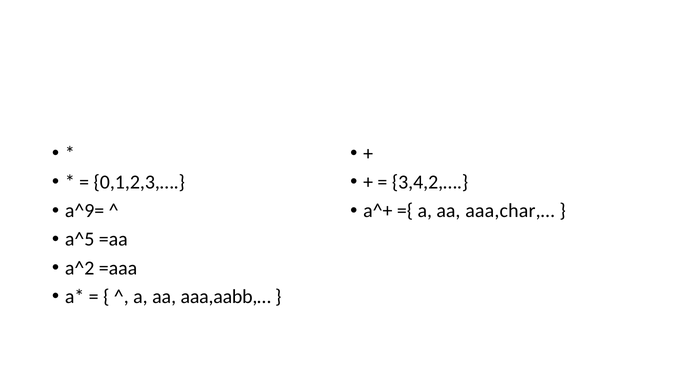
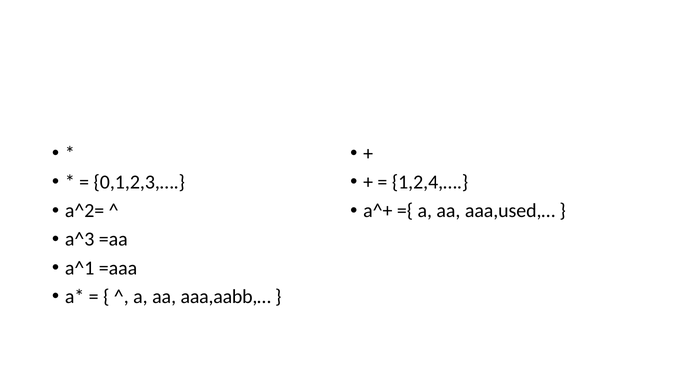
3,4,2,…: 3,4,2,… -> 1,2,4,… (430, 182)
a^9=: a^9= -> a^2= (85, 211)
aaa,char,…: aaa,char,… -> aaa,used,… (510, 211)
a^5: a^5 -> a^3 (80, 239)
a^2: a^2 -> a^1 (80, 268)
